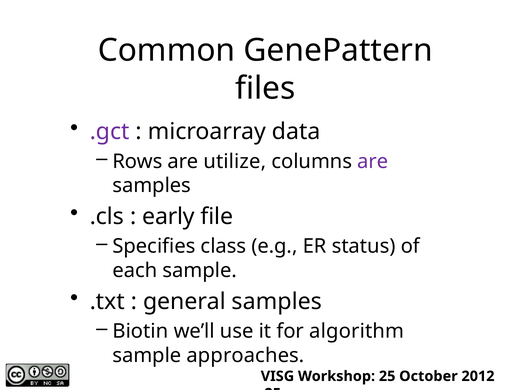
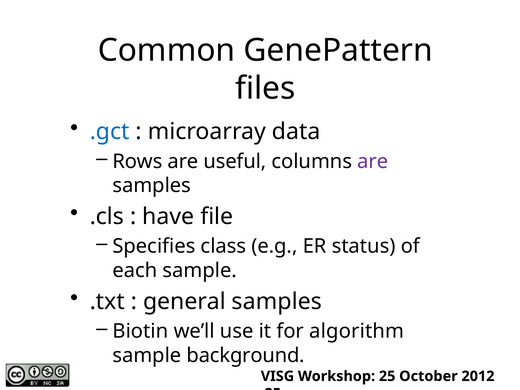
.gct colour: purple -> blue (110, 131)
utilize: utilize -> useful (235, 161)
early: early -> have (168, 216)
approaches: approaches -> background (246, 356)
